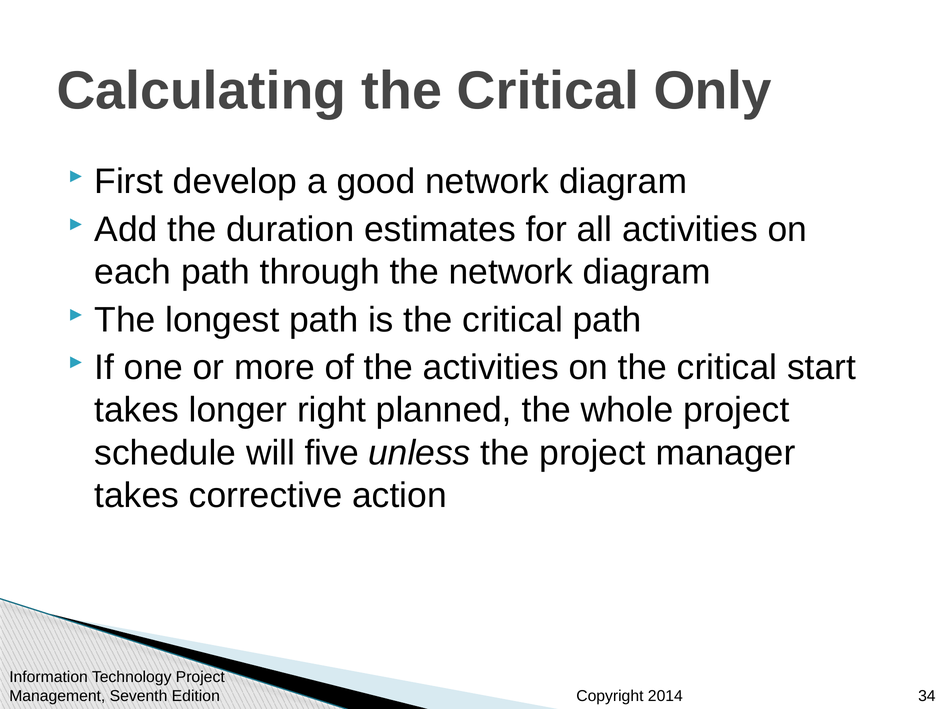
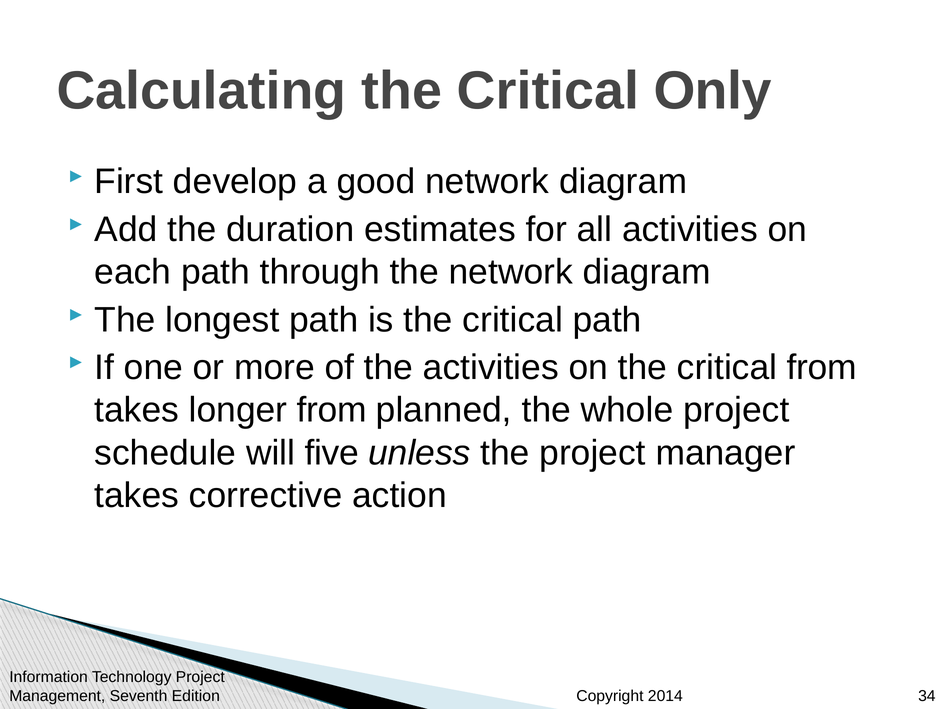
critical start: start -> from (822, 368)
longer right: right -> from (332, 410)
